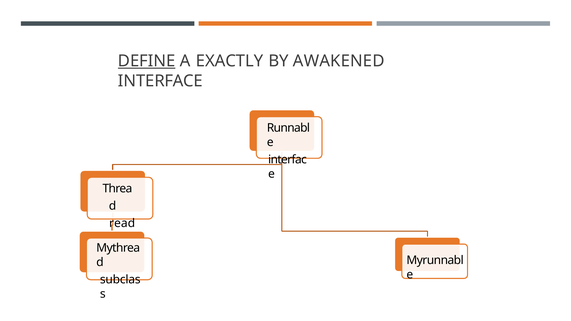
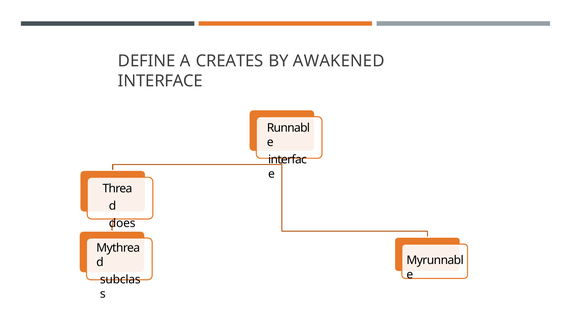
DEFINE underline: present -> none (147, 61)
EXACTLY: EXACTLY -> CREATES (230, 61)
read: read -> does (122, 223)
